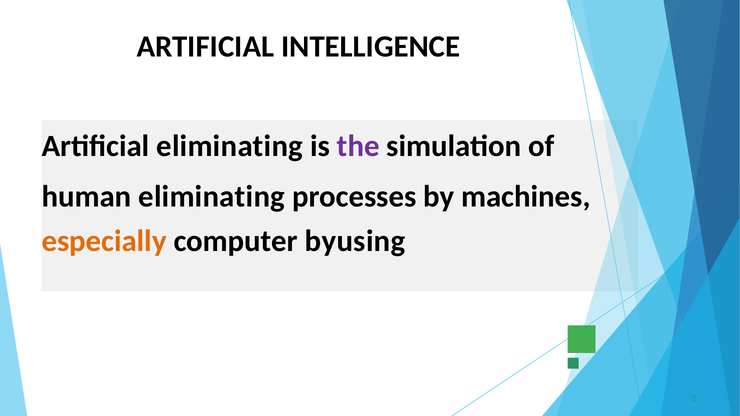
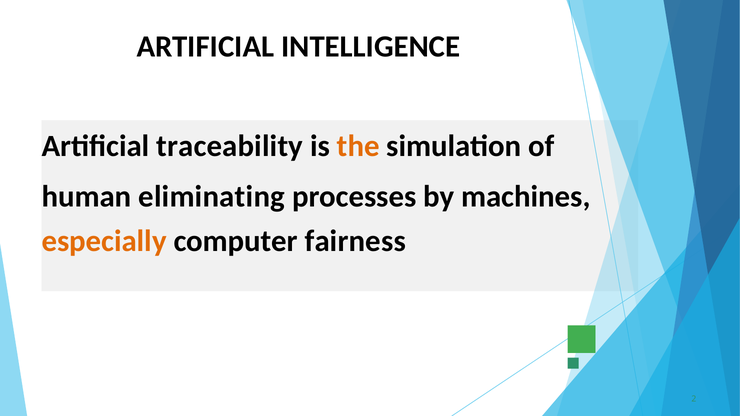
Artificial eliminating: eliminating -> traceability (230, 146)
the colour: purple -> orange (358, 146)
byusing: byusing -> fairness (355, 241)
